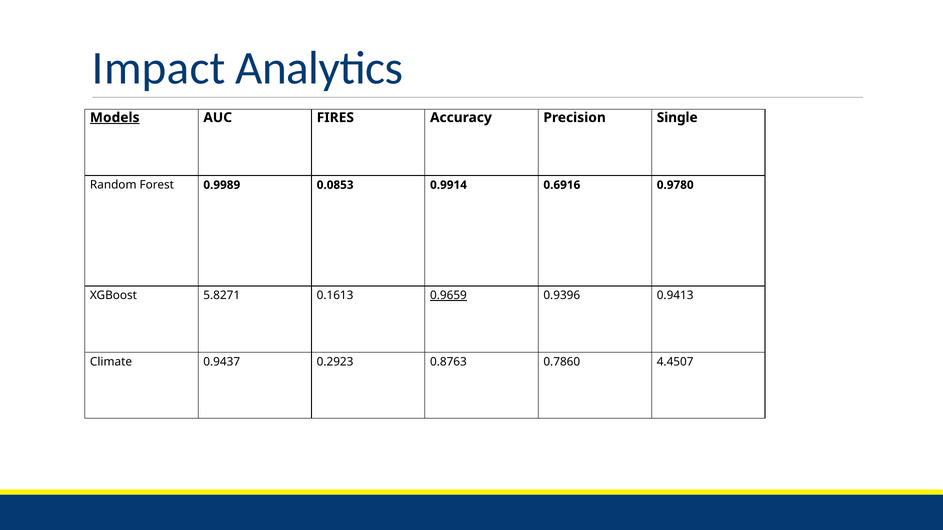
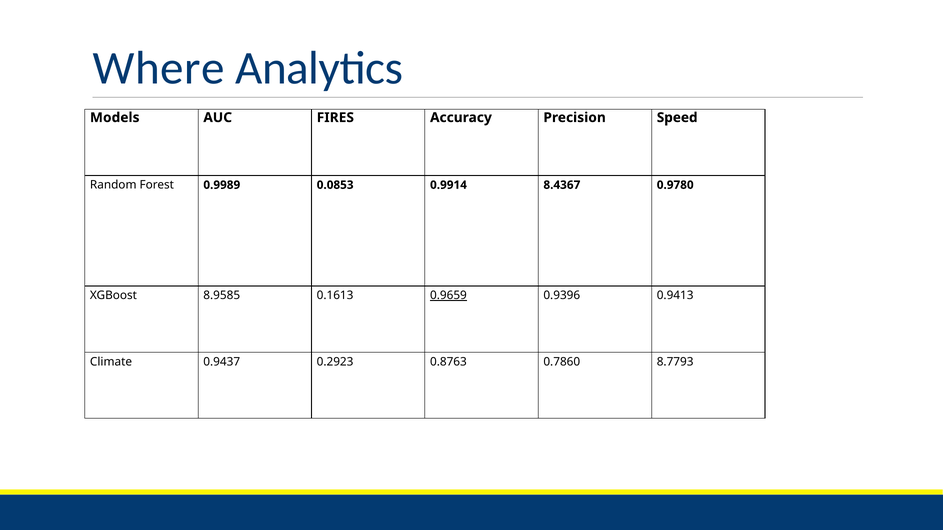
Impact: Impact -> Where (159, 68)
Models underline: present -> none (115, 118)
Single: Single -> Speed (677, 118)
0.6916: 0.6916 -> 8.4367 (562, 185)
5.8271: 5.8271 -> 8.9585 (222, 296)
4.4507: 4.4507 -> 8.7793 (675, 362)
